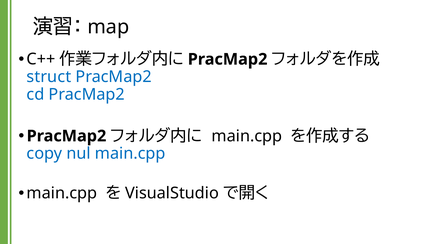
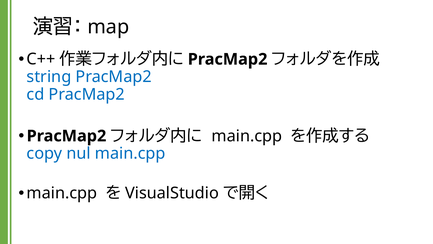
struct: struct -> string (49, 77)
